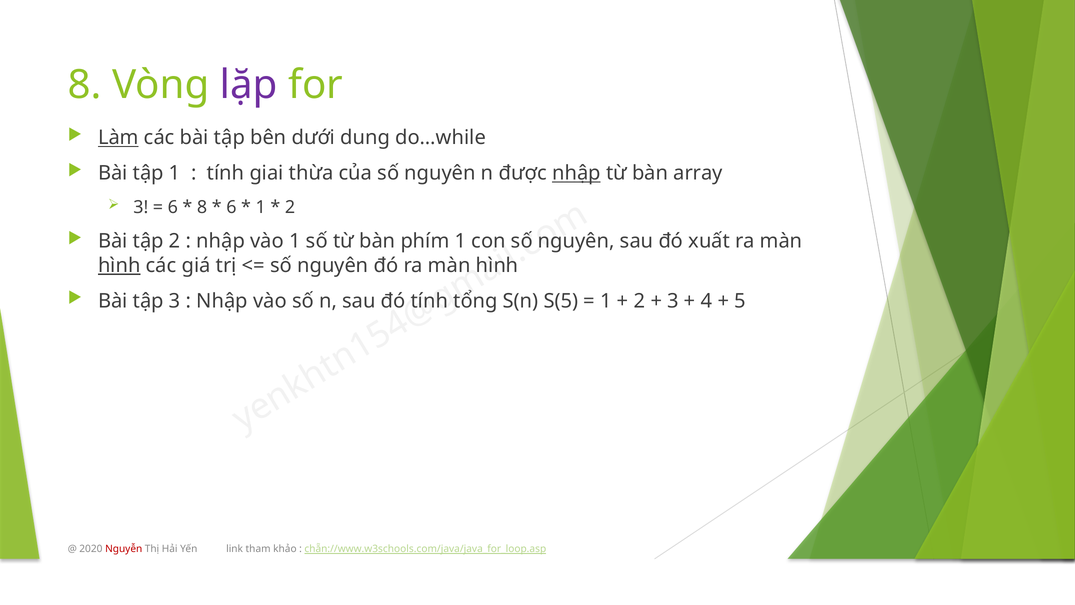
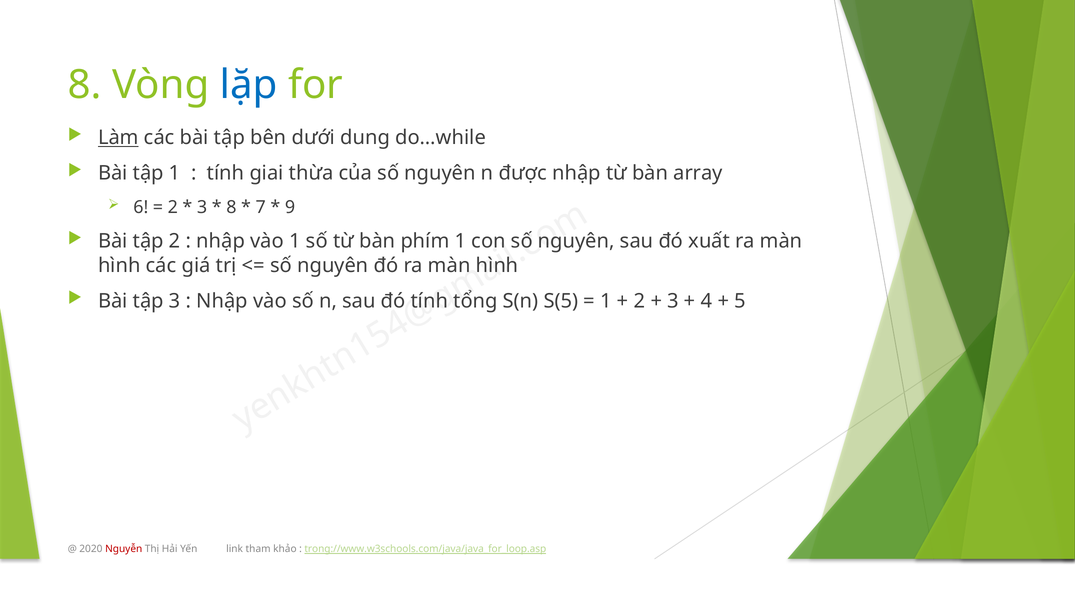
lặp colour: purple -> blue (249, 85)
nhập underline: present -> none (576, 173)
3: 3 -> 6 (141, 207)
6: 6 -> 2 (173, 207)
8: 8 -> 3 (202, 207)
6: 6 -> 8 (231, 207)
1: 1 -> 7 (261, 207)
2: 2 -> 9 (290, 207)
hình underline: present -> none (119, 265)
chẵn://www.w3schools.com/java/java_for_loop.asp: chẵn://www.w3schools.com/java/java_for_loop.asp -> trong://www.w3schools.com/java/java_for_loop.asp (425, 549)
